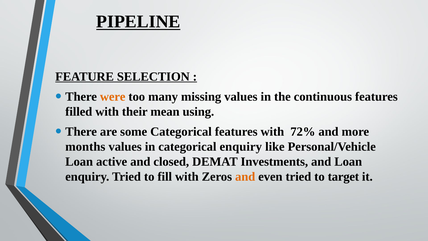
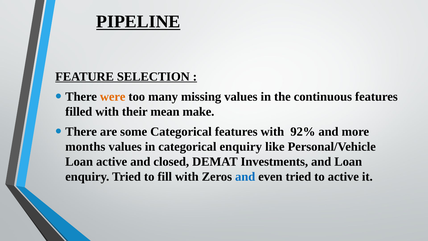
using: using -> make (198, 112)
72%: 72% -> 92% (303, 132)
and colour: orange -> blue (245, 177)
to target: target -> active (343, 177)
